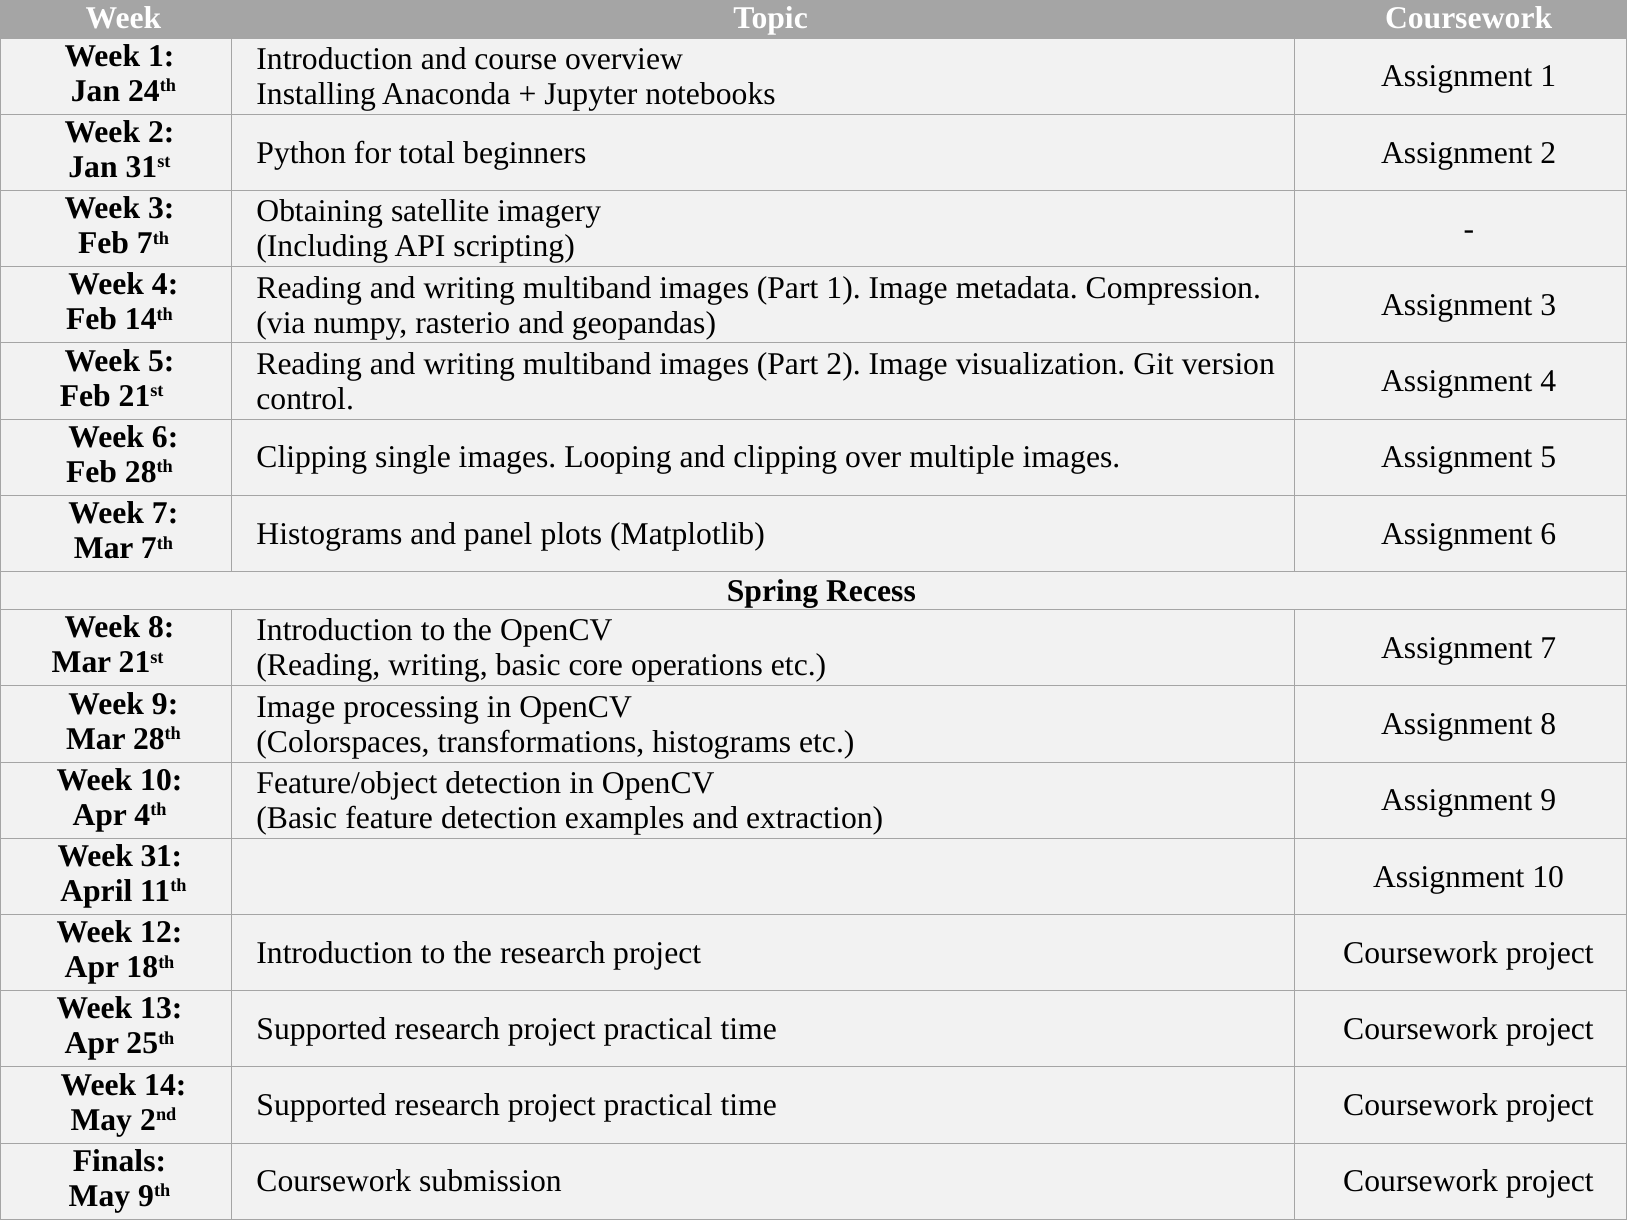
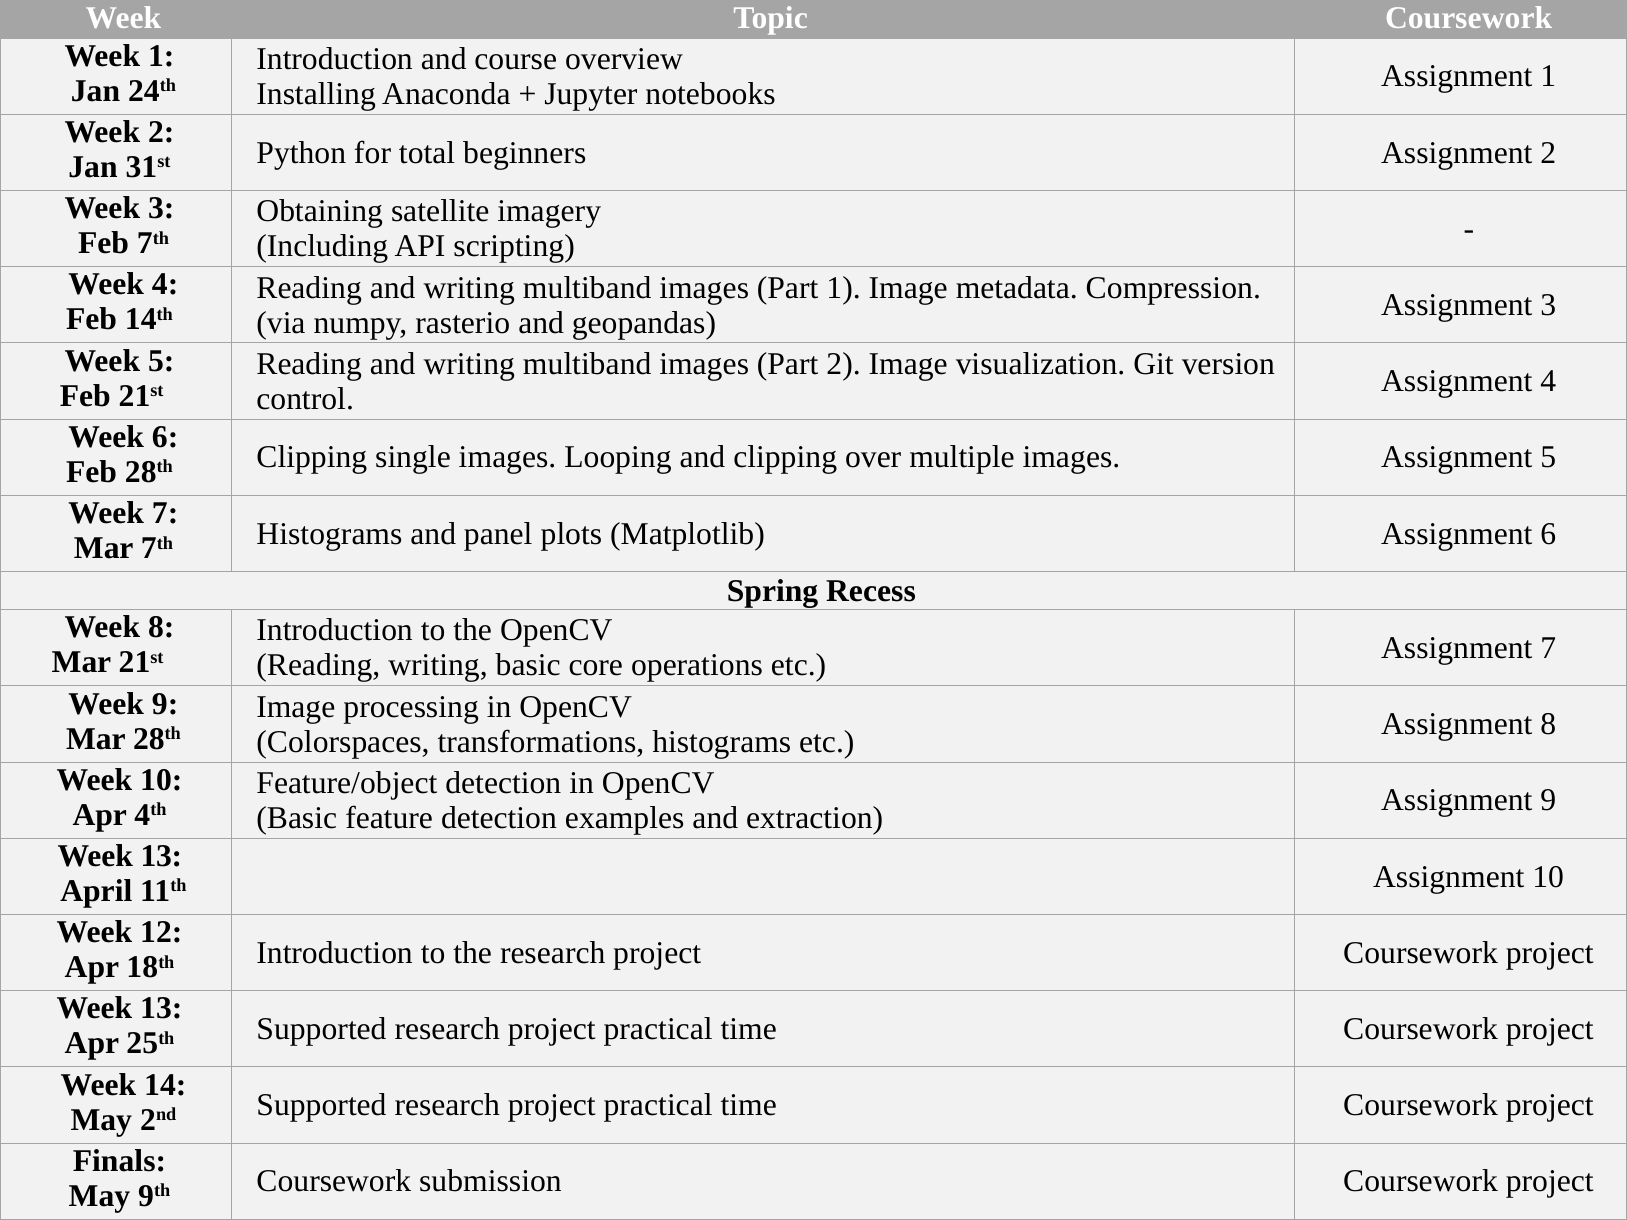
31: 31 -> 13 (161, 856)
